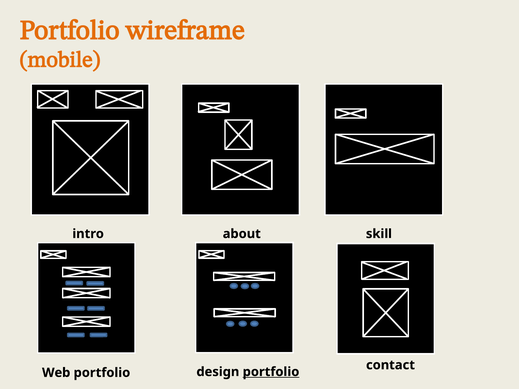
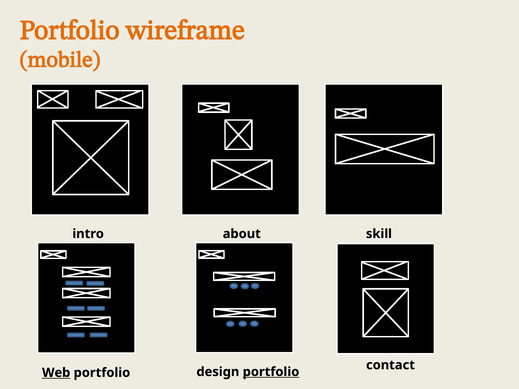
Web underline: none -> present (56, 373)
